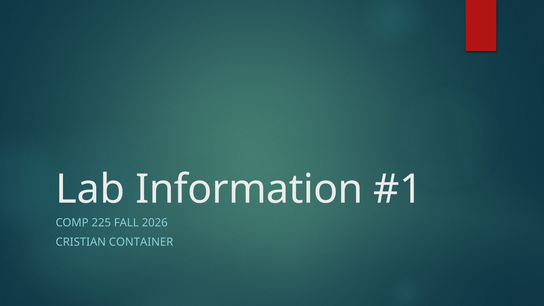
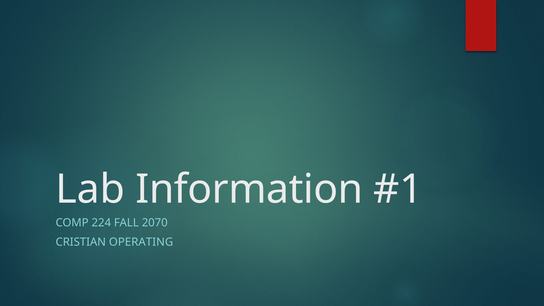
225: 225 -> 224 (101, 223)
2026: 2026 -> 2070 (155, 223)
CONTAINER: CONTAINER -> OPERATING (141, 242)
